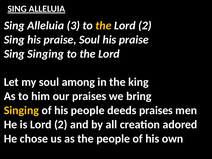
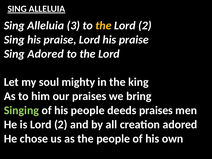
praise Soul: Soul -> Lord (90, 40)
Sing Singing: Singing -> Adored (46, 54)
among: among -> mighty (78, 82)
Singing colour: yellow -> light green (21, 110)
